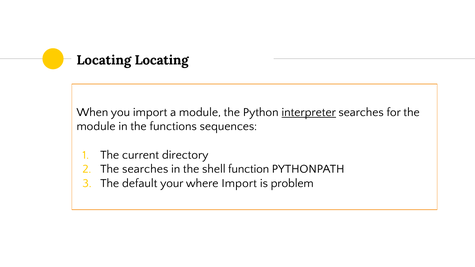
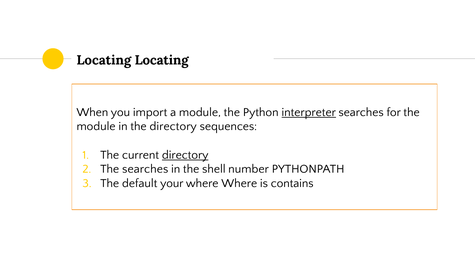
the functions: functions -> directory (173, 126)
directory underline: none -> present (185, 155)
function: function -> number (249, 169)
where Import: Import -> Where (239, 183)
problem: problem -> contains (292, 183)
